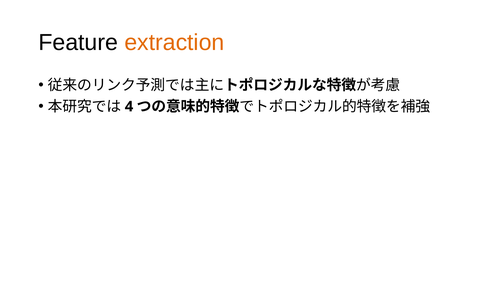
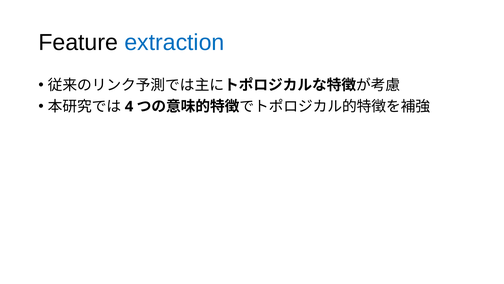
extraction colour: orange -> blue (174, 42)
